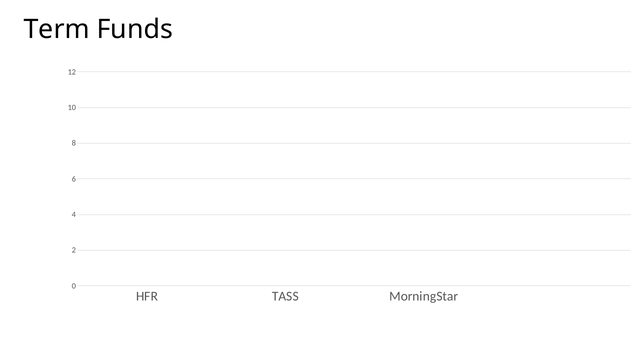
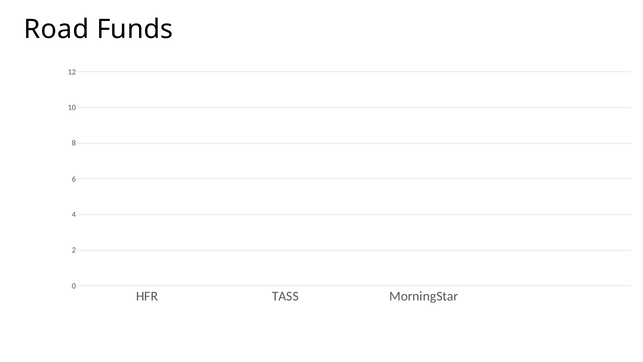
Term: Term -> Road (56, 29)
